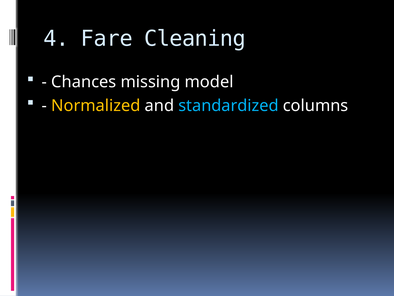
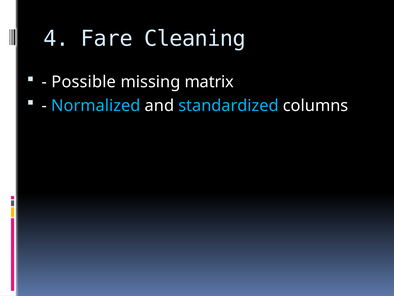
Chances: Chances -> Possible (84, 82)
model: model -> matrix (209, 82)
Normalized colour: yellow -> light blue (96, 105)
